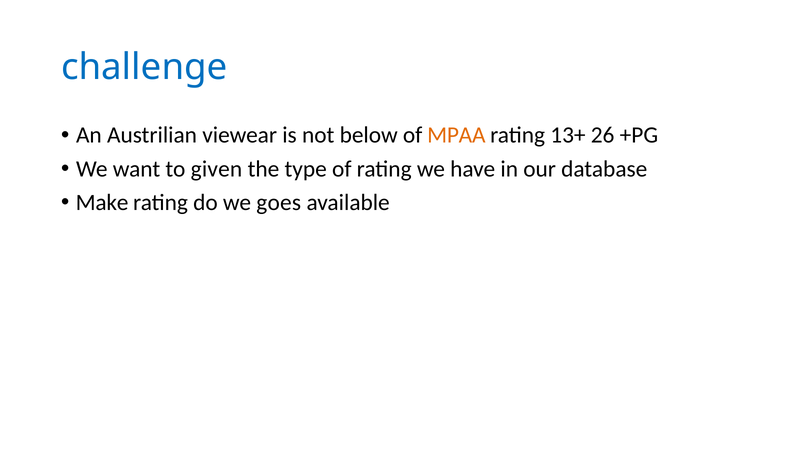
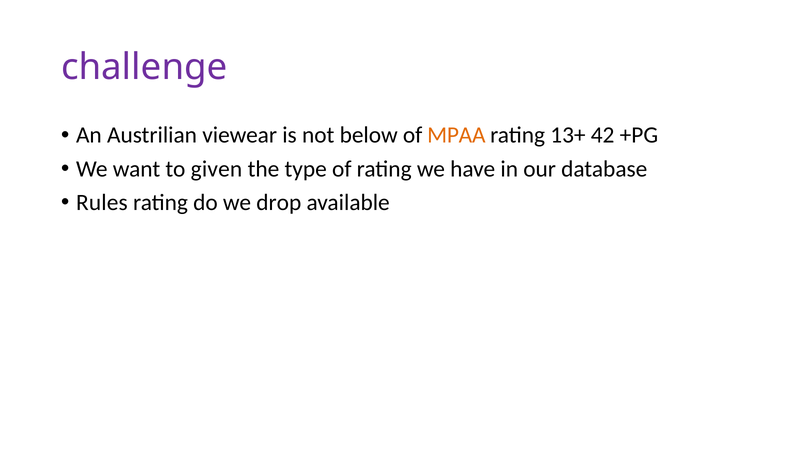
challenge colour: blue -> purple (144, 67)
26: 26 -> 42 (603, 135)
Make: Make -> Rules (102, 203)
goes: goes -> drop (279, 203)
